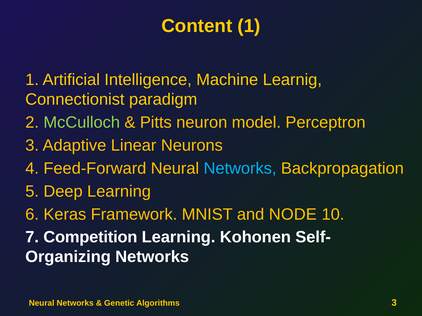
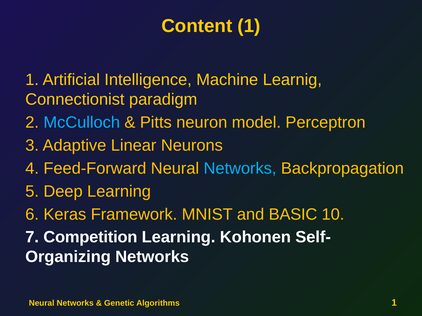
McCulloch colour: light green -> light blue (82, 123)
NODE: NODE -> BASIC (293, 215)
Algorithms 3: 3 -> 1 (394, 303)
